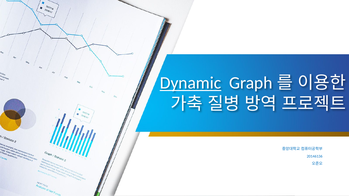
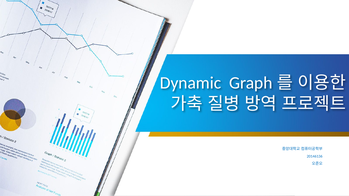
Dynamic underline: present -> none (190, 83)
